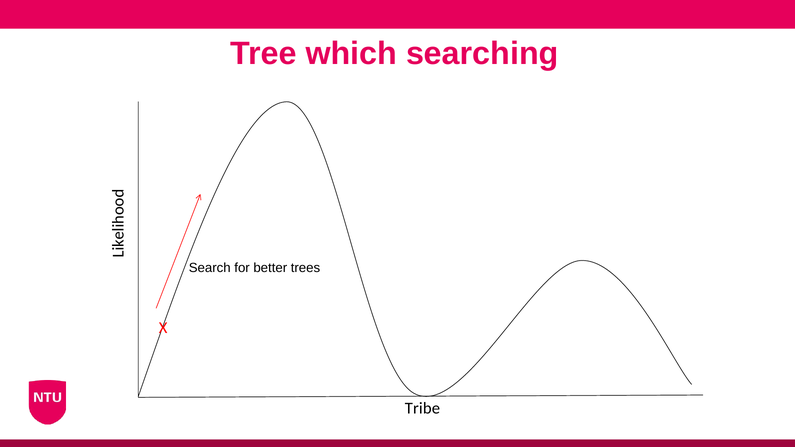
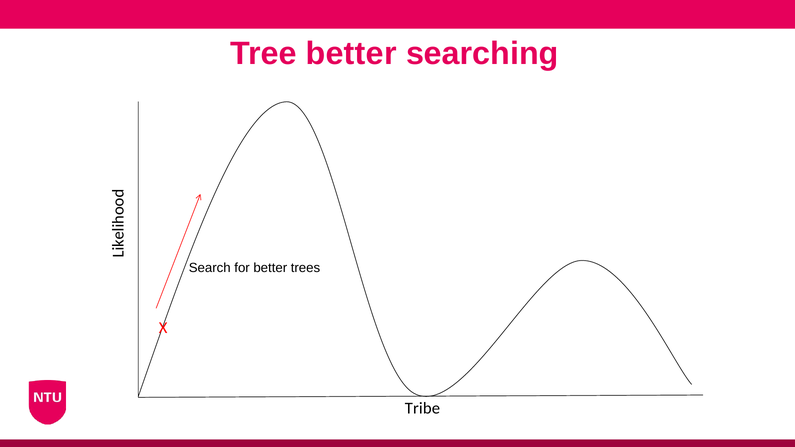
Tree which: which -> better (351, 54)
